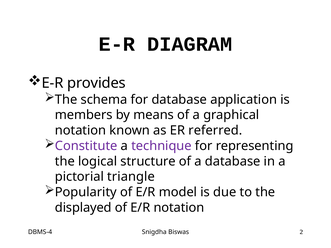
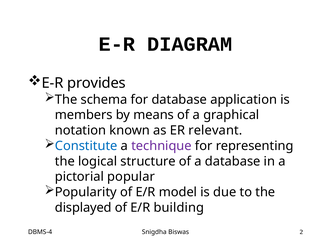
referred: referred -> relevant (215, 131)
Constitute colour: purple -> blue (86, 146)
triangle: triangle -> popular (131, 177)
E/R notation: notation -> building (179, 208)
